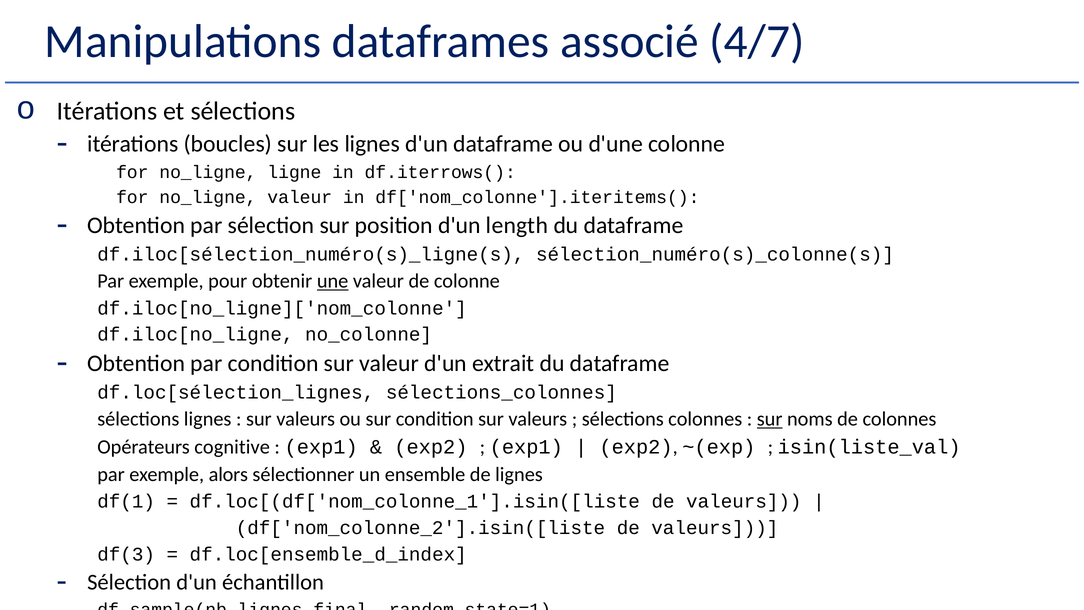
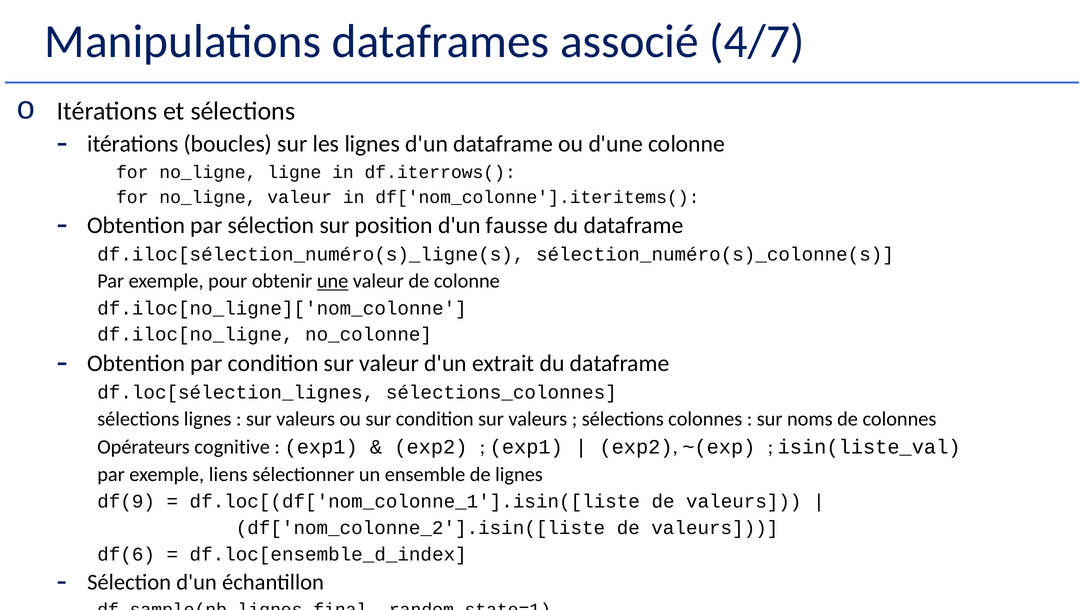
length: length -> fausse (517, 225)
sur underline: present -> none (770, 419)
alors: alors -> liens (228, 474)
df(1: df(1 -> df(9 (126, 501)
df(3: df(3 -> df(6 (126, 554)
